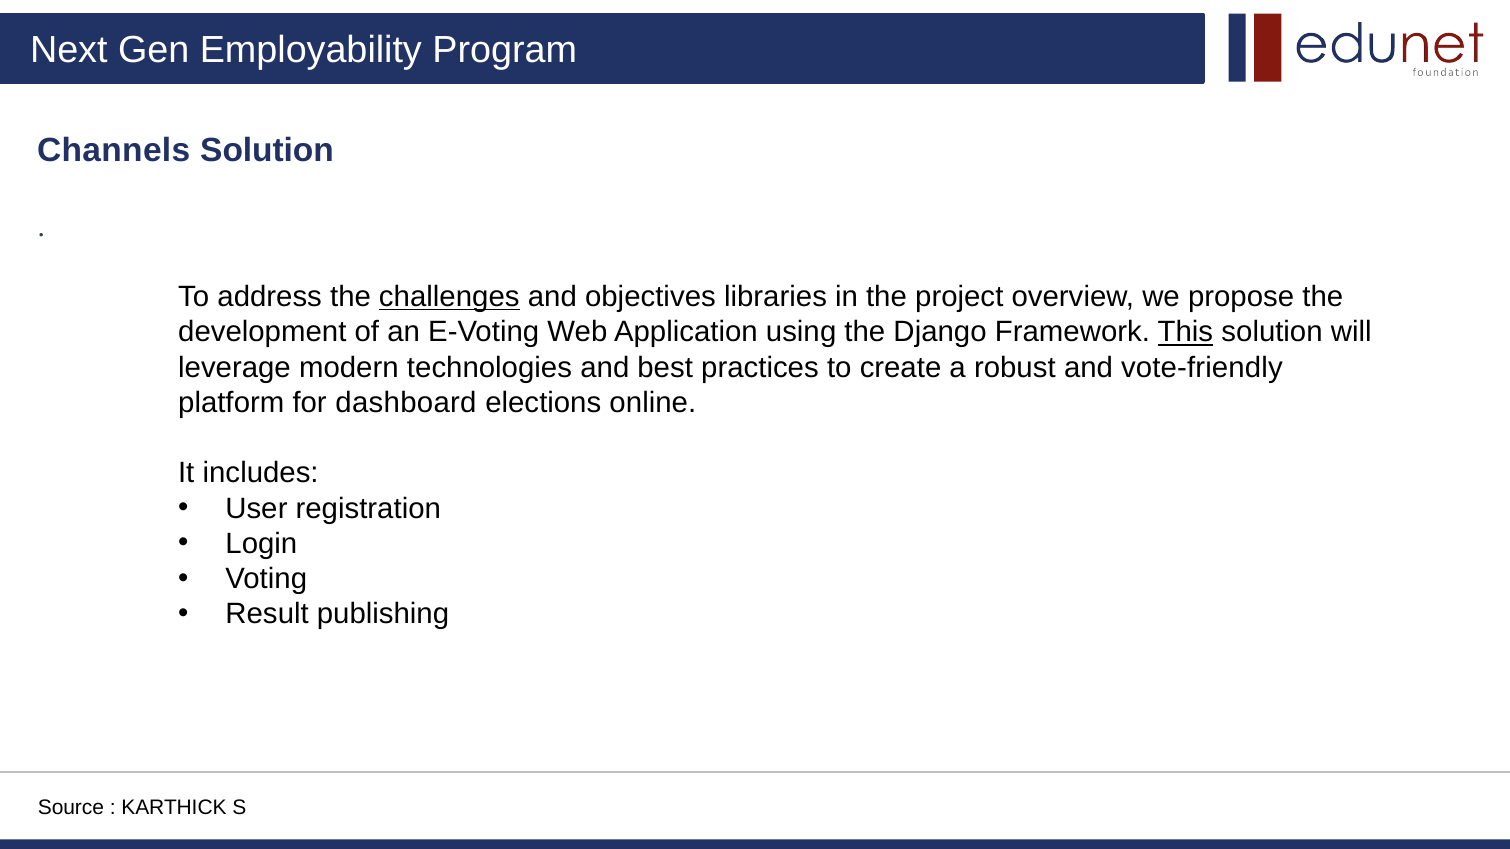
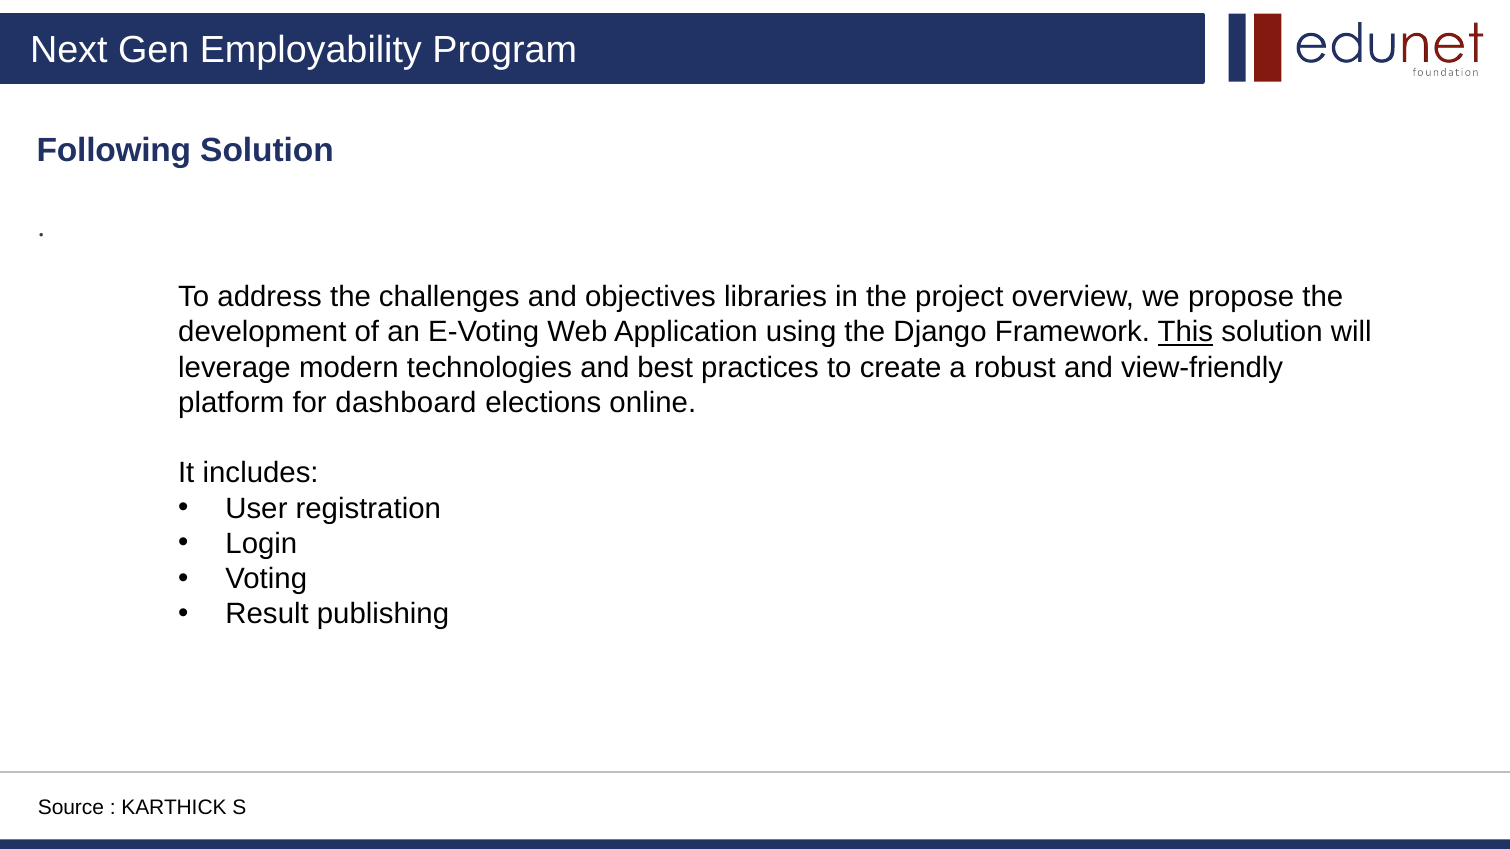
Channels: Channels -> Following (114, 150)
challenges underline: present -> none (449, 297)
vote-friendly: vote-friendly -> view-friendly (1202, 368)
